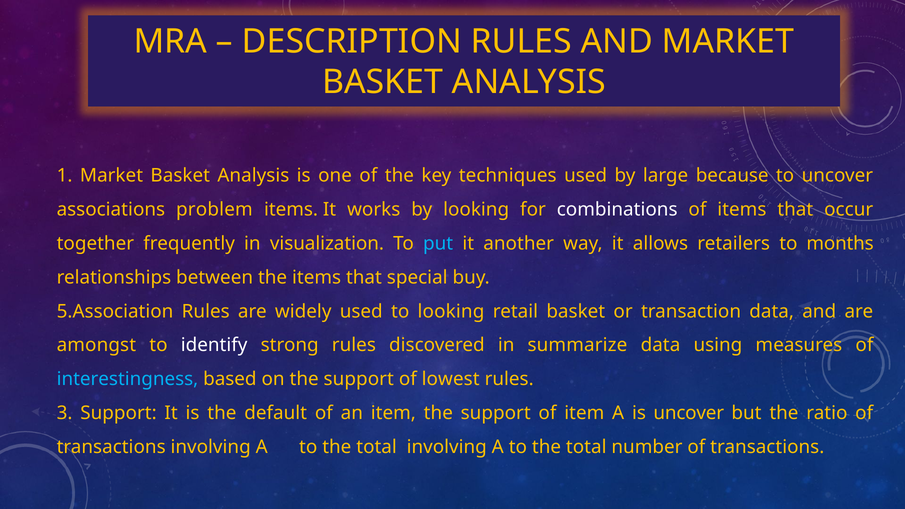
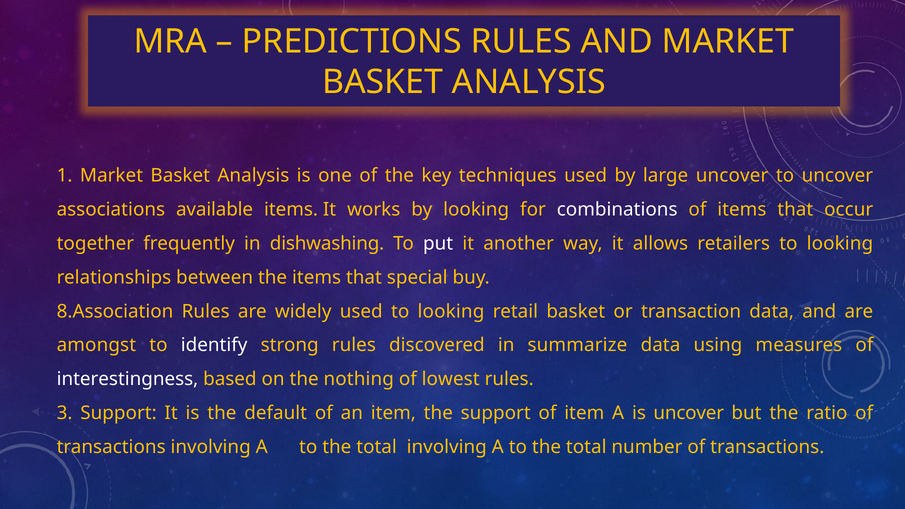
DESCRIPTION: DESCRIPTION -> PREDICTIONS (352, 41)
large because: because -> uncover (732, 176)
problem: problem -> available (215, 210)
visualization: visualization -> dishwashing (327, 243)
put colour: light blue -> white (438, 243)
retailers to months: months -> looking (840, 243)
5.Association: 5.Association -> 8.Association (115, 311)
interestingness colour: light blue -> white (127, 379)
on the support: support -> nothing (359, 379)
